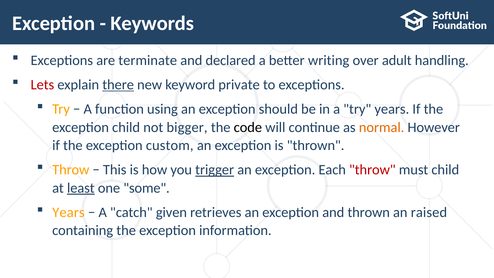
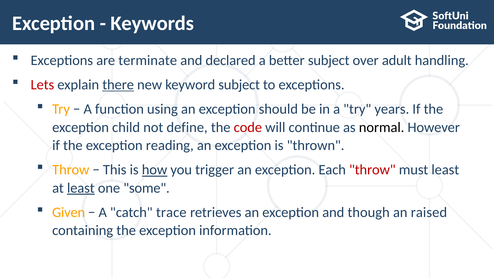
better writing: writing -> subject (329, 60)
keyword private: private -> subject (239, 85)
bigger: bigger -> define (187, 127)
code colour: black -> red (248, 127)
normal colour: orange -> black (382, 127)
custom: custom -> reading (170, 145)
how underline: none -> present (155, 170)
trigger underline: present -> none (215, 170)
must child: child -> least (445, 170)
Years: Years -> Given (69, 212)
given: given -> trace (171, 212)
and thrown: thrown -> though (369, 212)
